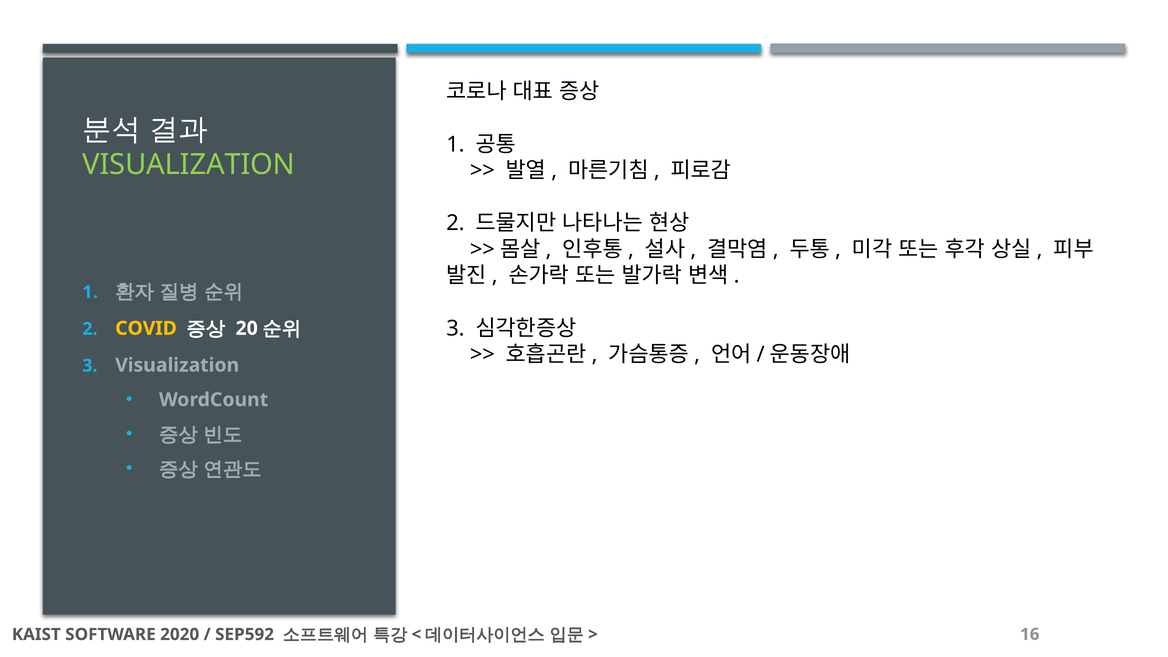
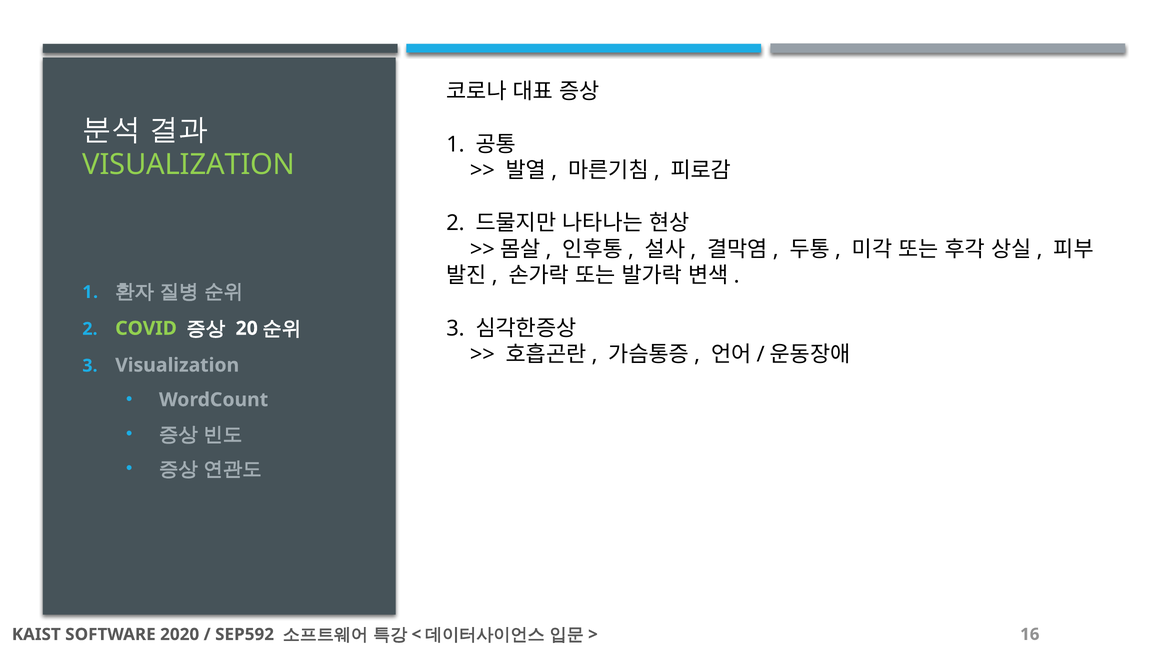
COVID colour: yellow -> light green (146, 328)
